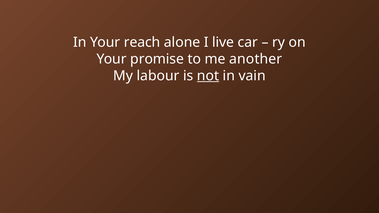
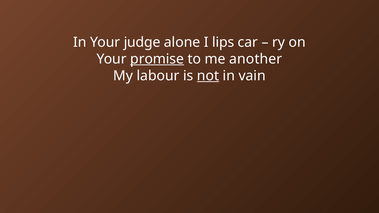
reach: reach -> judge (142, 42)
live: live -> lips (223, 42)
promise underline: none -> present (157, 59)
